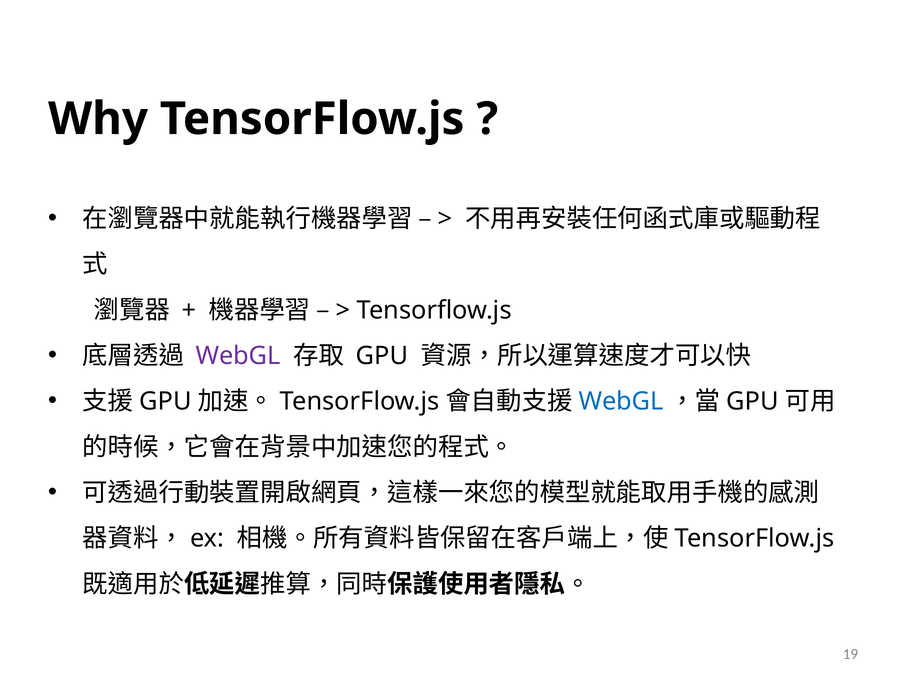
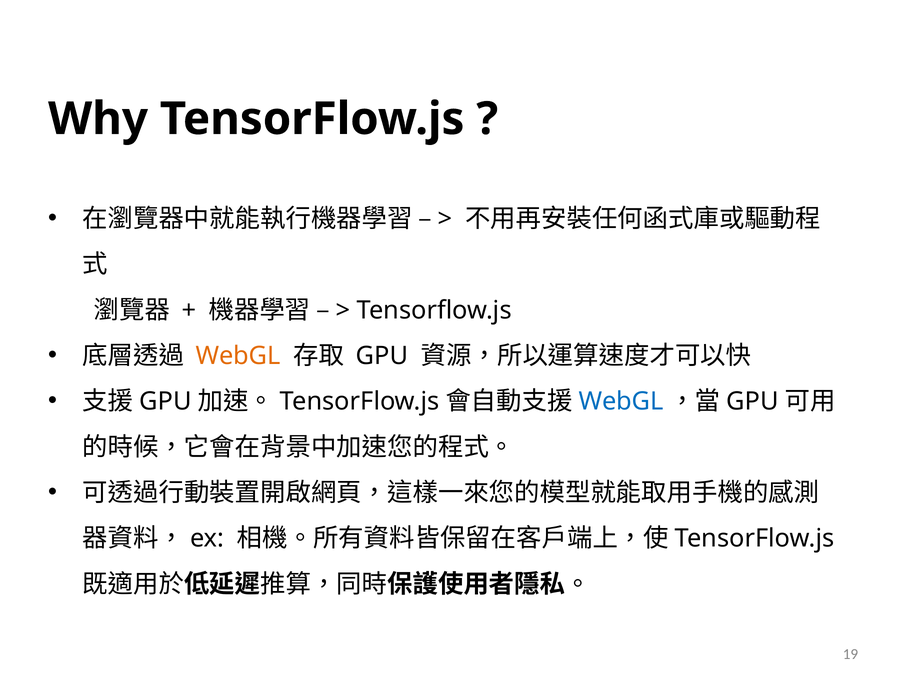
WebGL colour: purple -> orange (238, 356)
